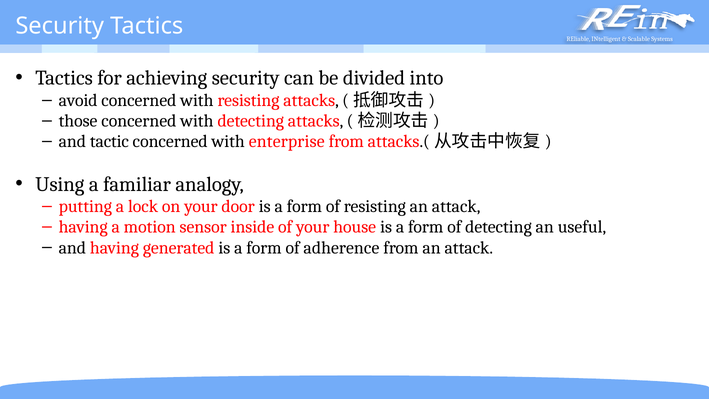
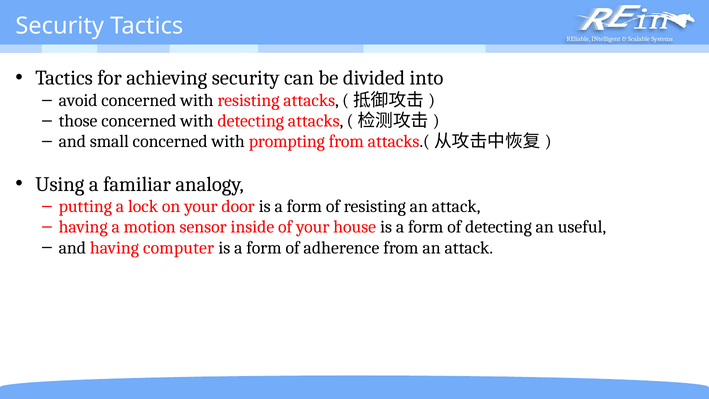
tactic: tactic -> small (109, 141)
enterprise: enterprise -> prompting (287, 141)
generated: generated -> computer (179, 248)
